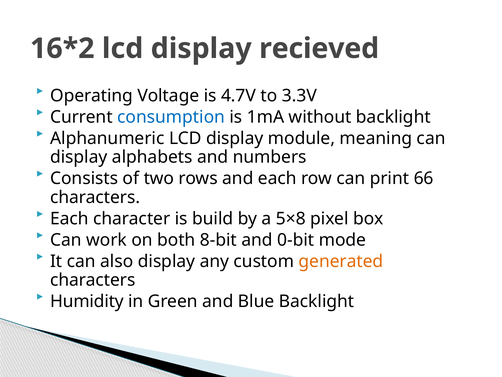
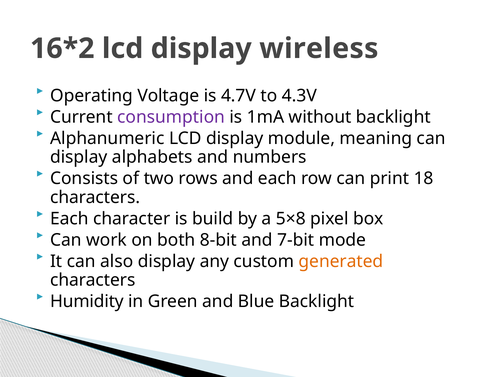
recieved: recieved -> wireless (319, 48)
3.3V: 3.3V -> 4.3V (299, 95)
consumption colour: blue -> purple (171, 117)
66: 66 -> 18 (424, 178)
0-bit: 0-bit -> 7-bit (296, 240)
